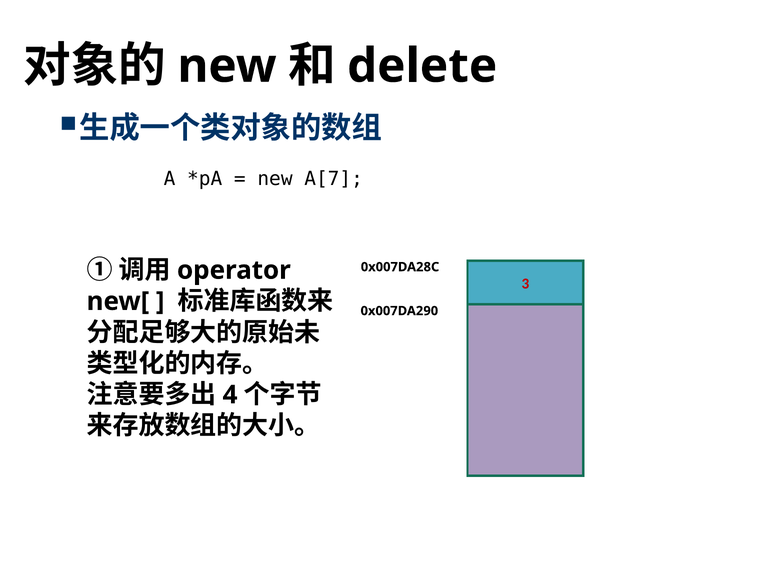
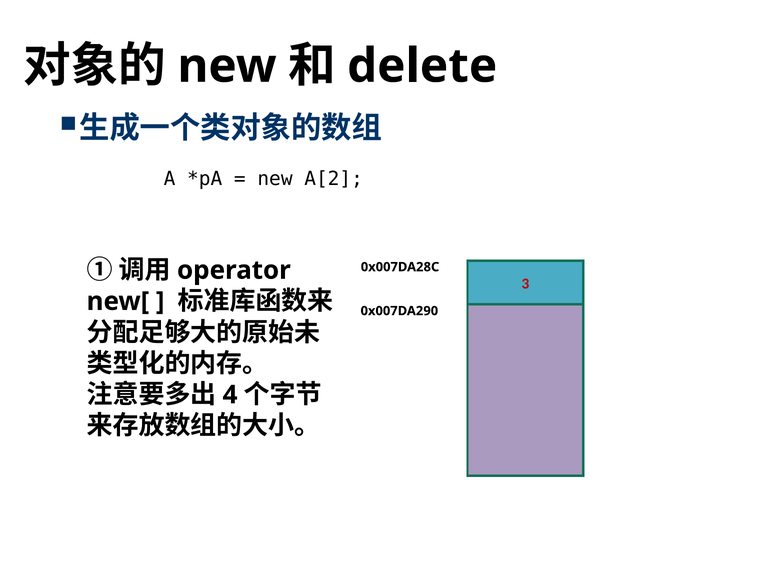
A[7: A[7 -> A[2 (334, 179)
